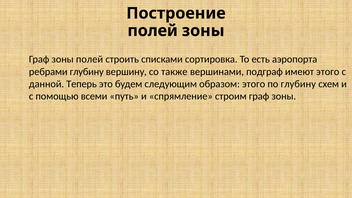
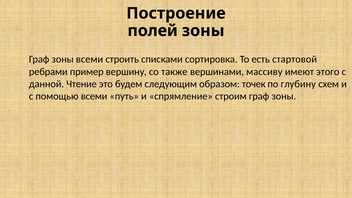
зоны полей: полей -> всеми (89, 59)
аэропорта: аэропорта -> стартовой (295, 59)
ребрами глубину: глубину -> пример (87, 72)
подграф: подграф -> массиву (264, 72)
Теперь: Теперь -> Чтение (82, 84)
образом этого: этого -> точек (254, 84)
